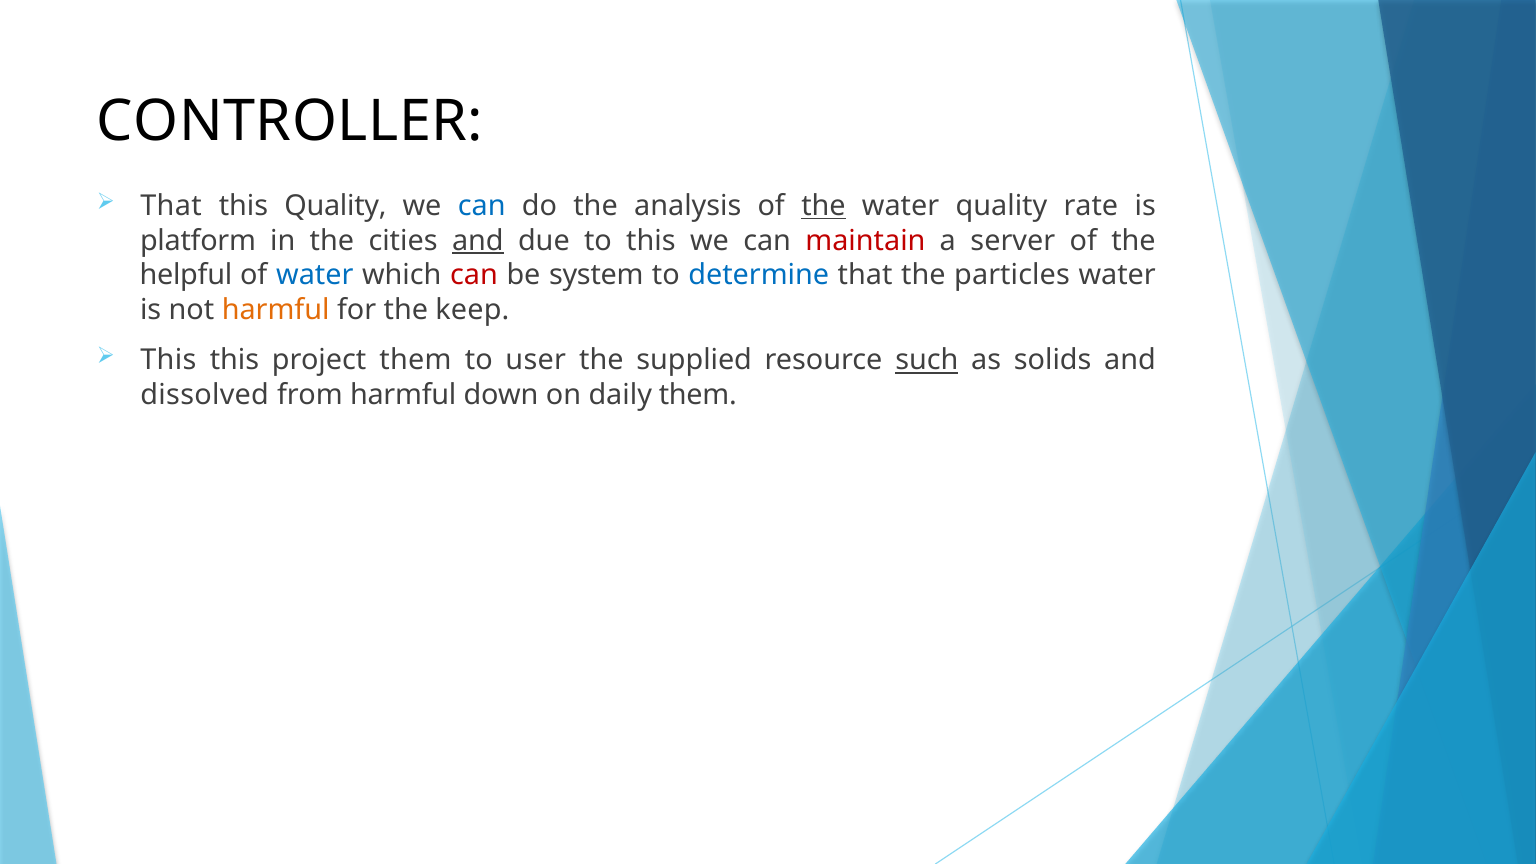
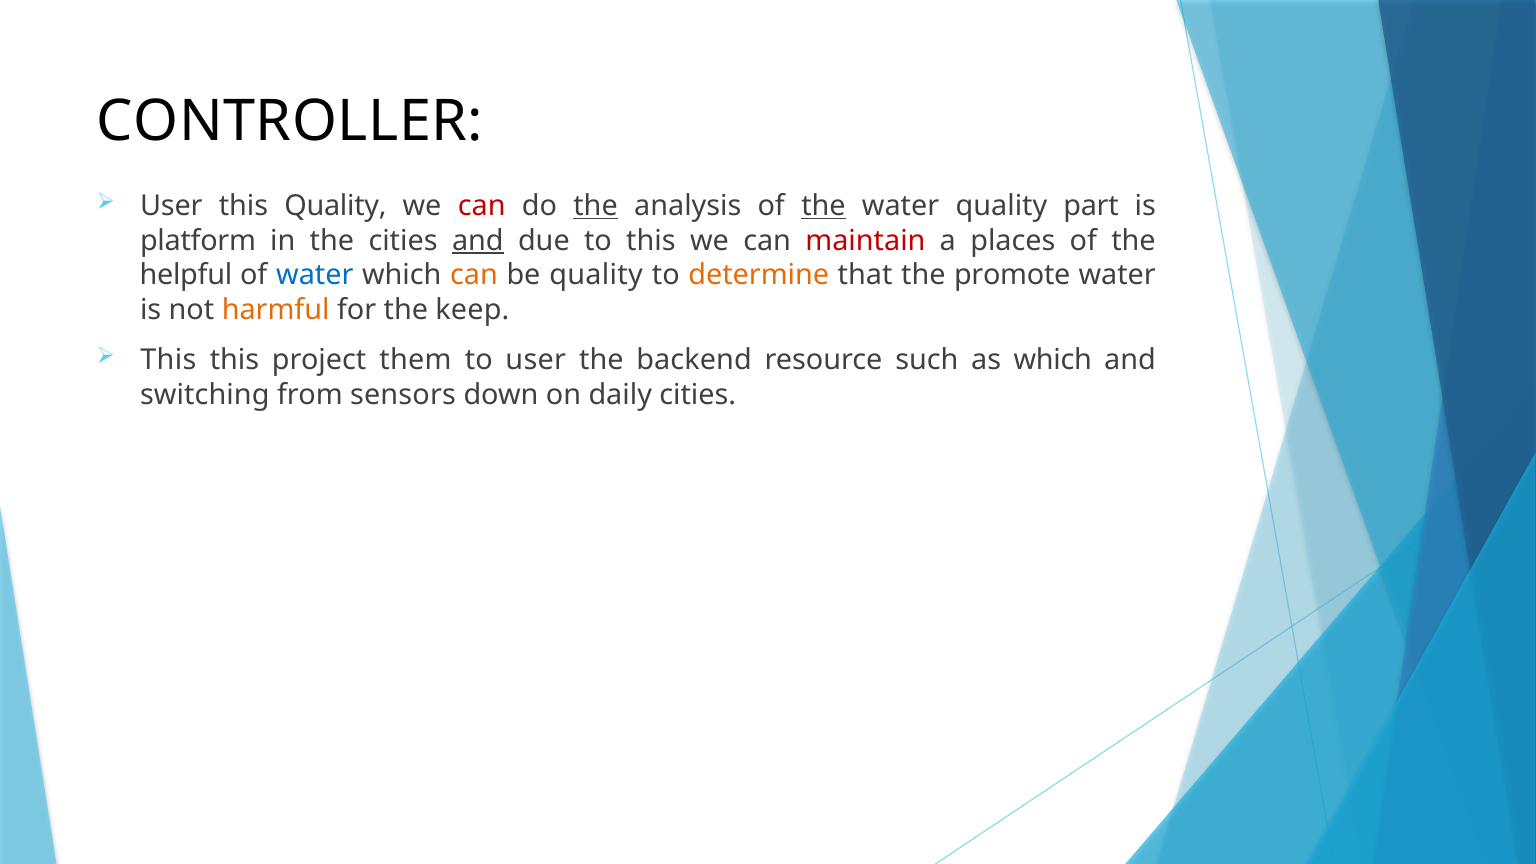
That: That -> User (171, 206)
can colour: blue -> red (482, 206)
the underline: none -> present (596, 206)
rate: rate -> part (1091, 206)
server: server -> places (1013, 241)
can colour: red -> orange (474, 275)
be system: system -> quality (596, 275)
determine colour: blue -> orange (759, 275)
particles: particles -> promote (1012, 275)
supplied: supplied -> backend (694, 360)
such underline: present -> none (927, 360)
as solids: solids -> which (1053, 360)
dissolved: dissolved -> switching (205, 395)
from harmful: harmful -> sensors (403, 395)
daily them: them -> cities (698, 395)
